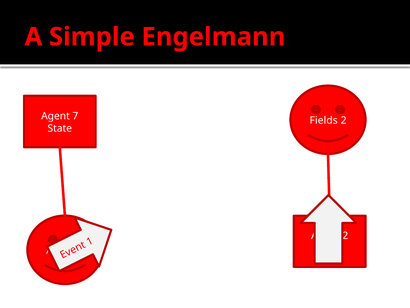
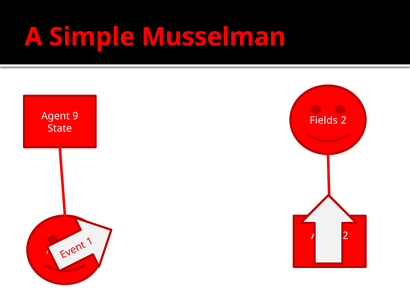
Engelmann: Engelmann -> Musselman (214, 37)
7: 7 -> 9 (75, 116)
